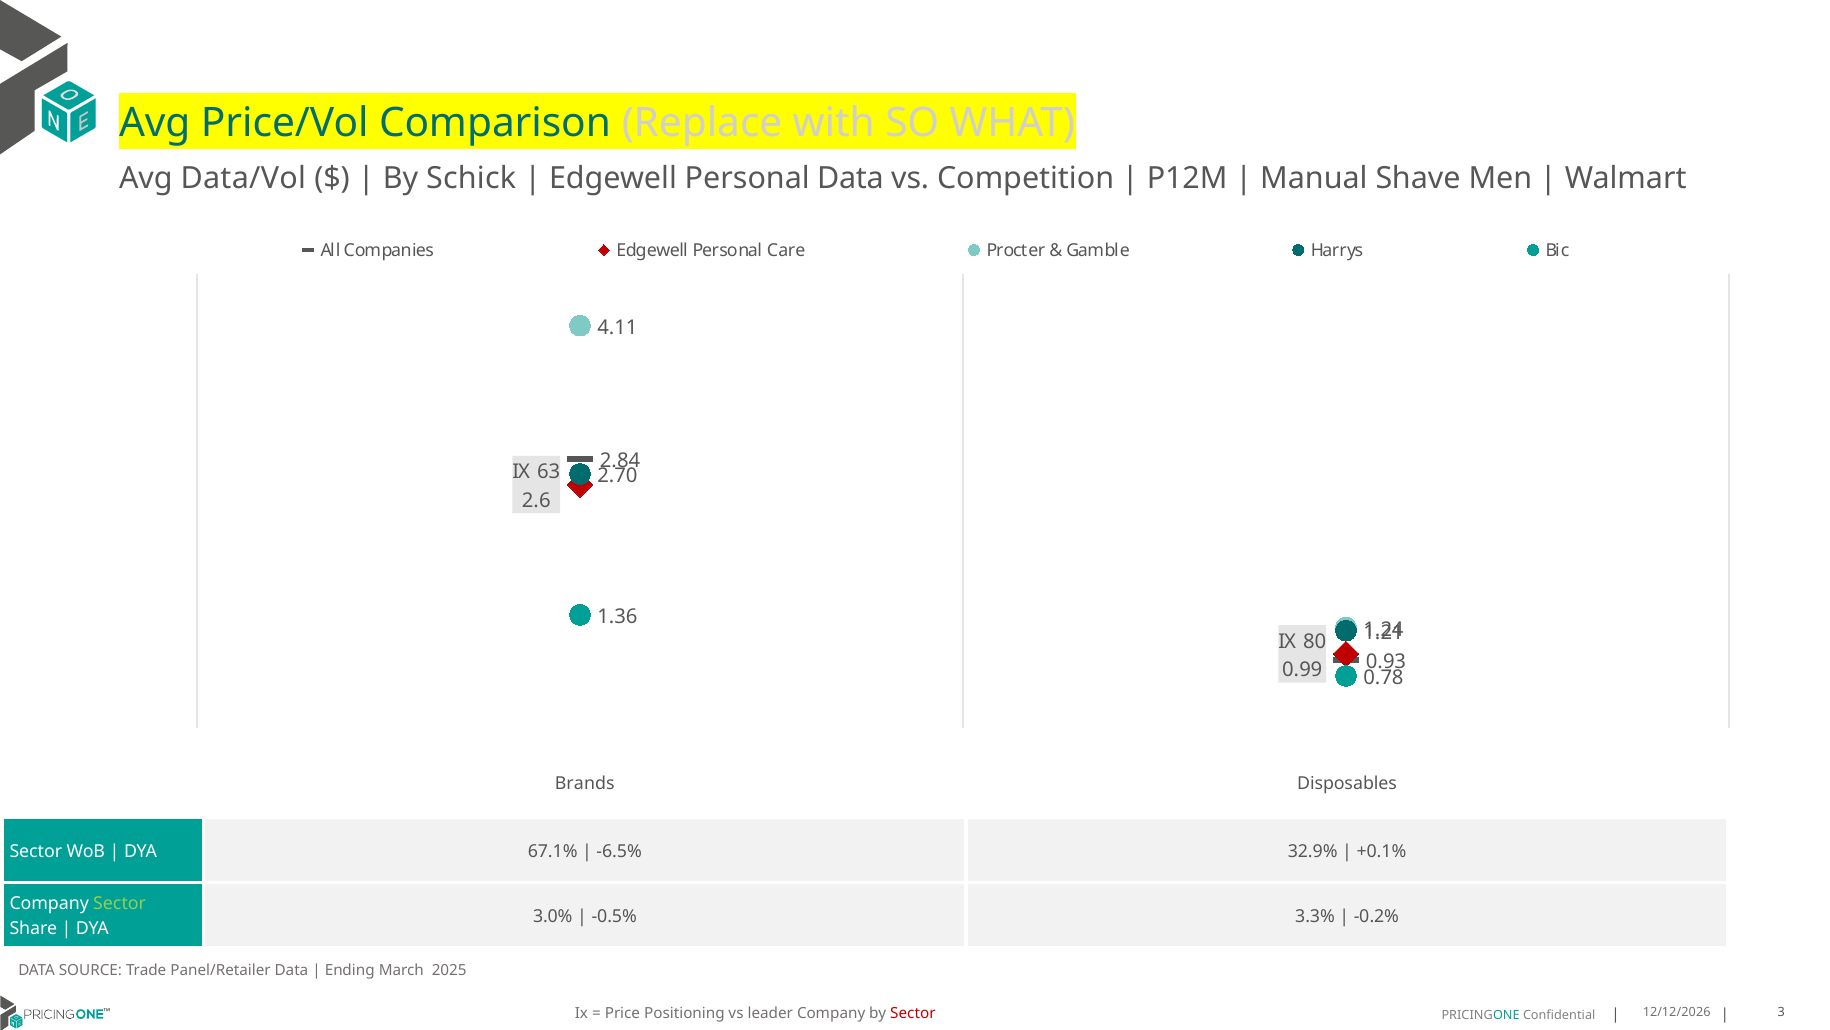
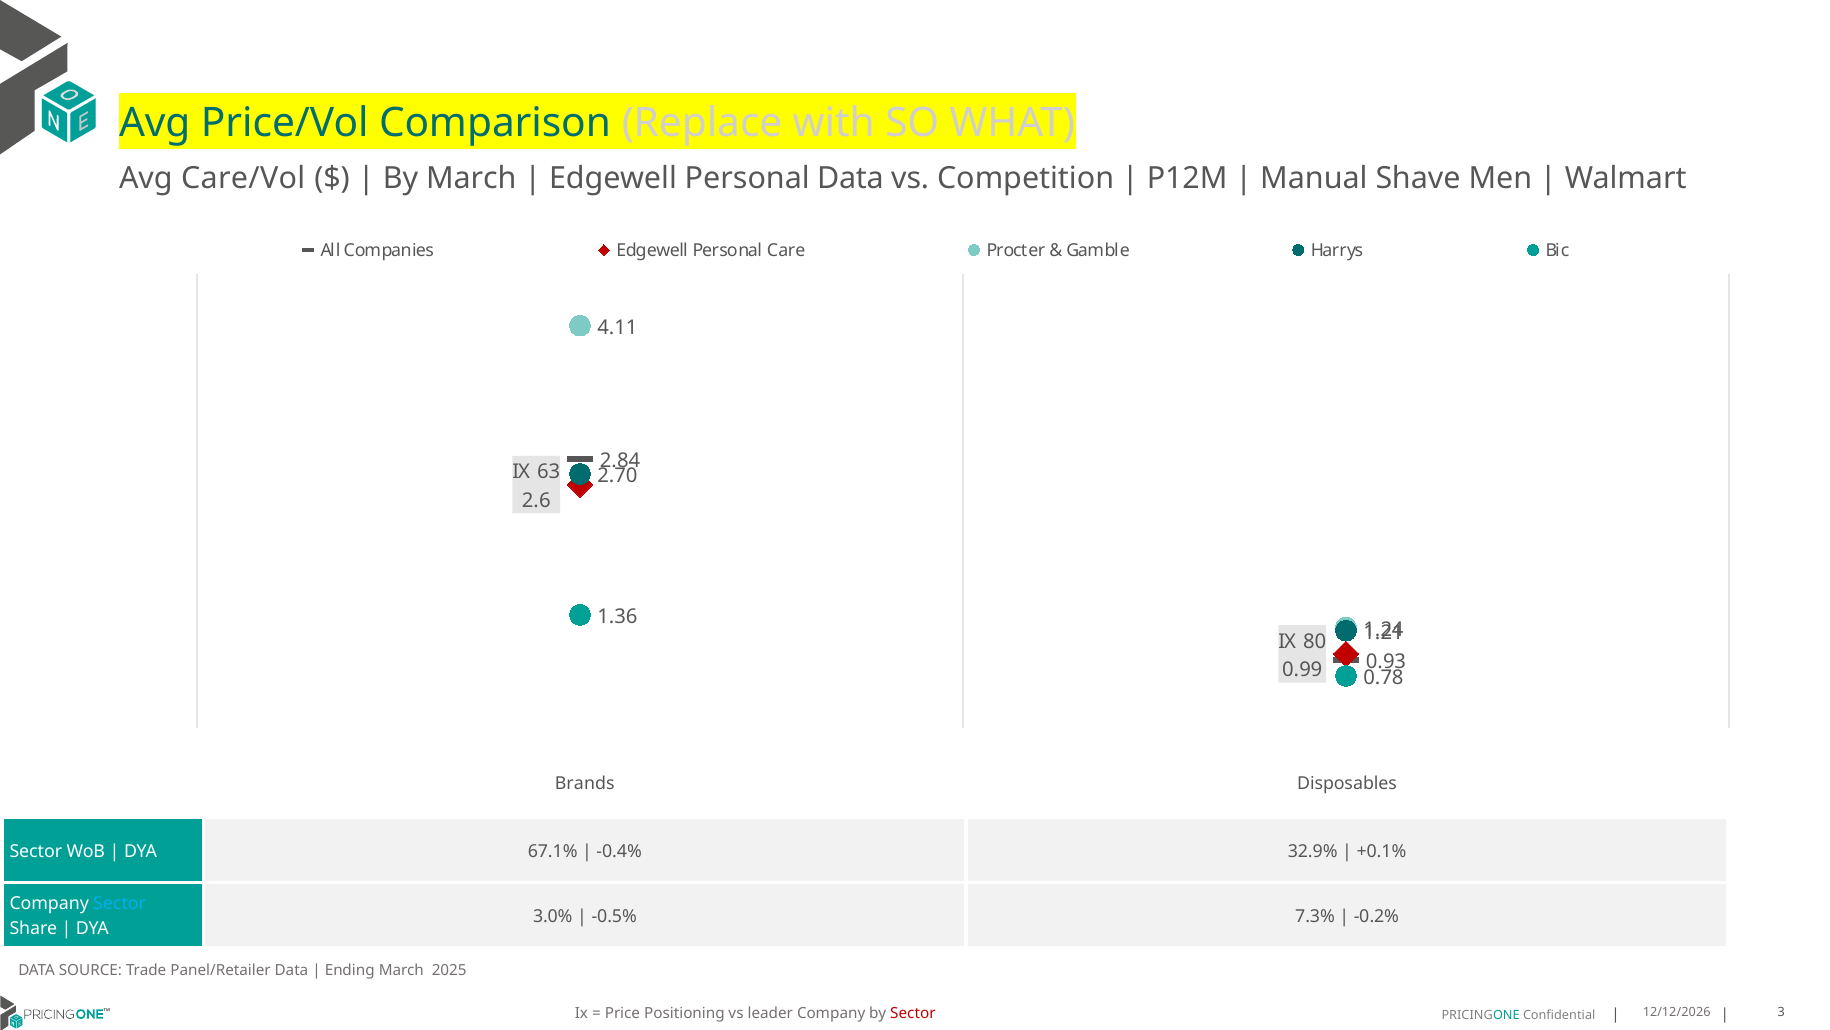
Data/Vol: Data/Vol -> Care/Vol (243, 178)
By Schick: Schick -> March (471, 178)
-6.5%: -6.5% -> -0.4% (619, 851)
Sector colour: light green -> light blue (120, 904)
3.3%: 3.3% -> 7.3% (1315, 916)
